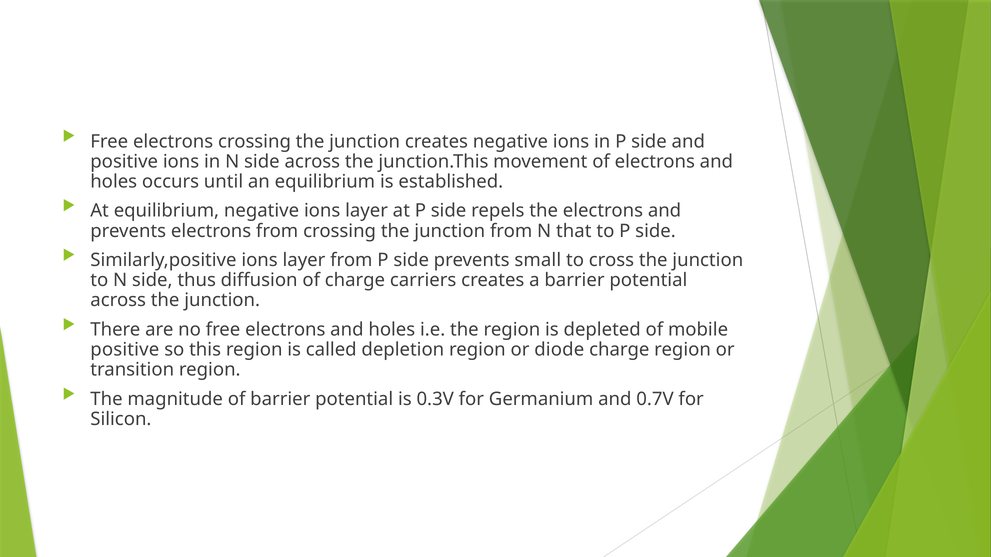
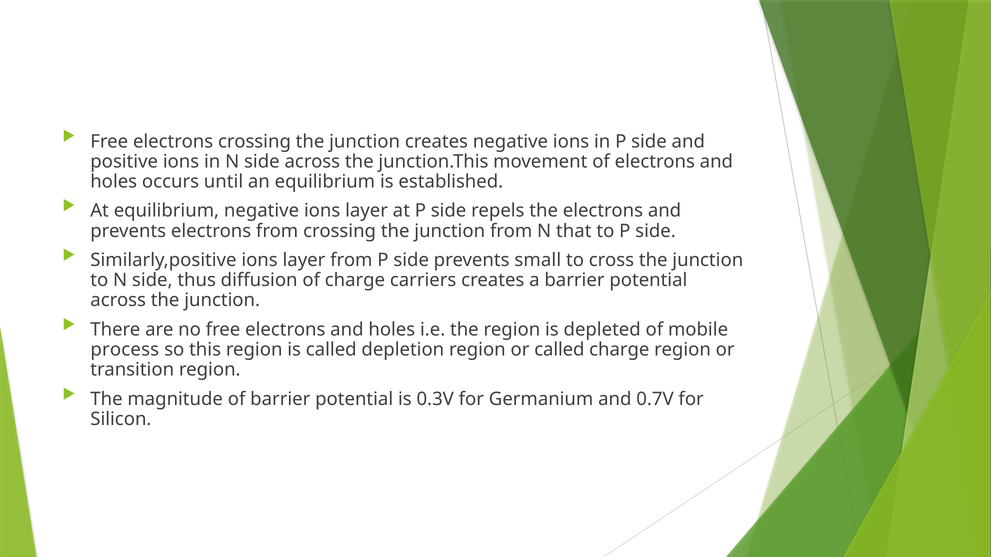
positive: positive -> process (125, 350)
or diode: diode -> called (559, 350)
